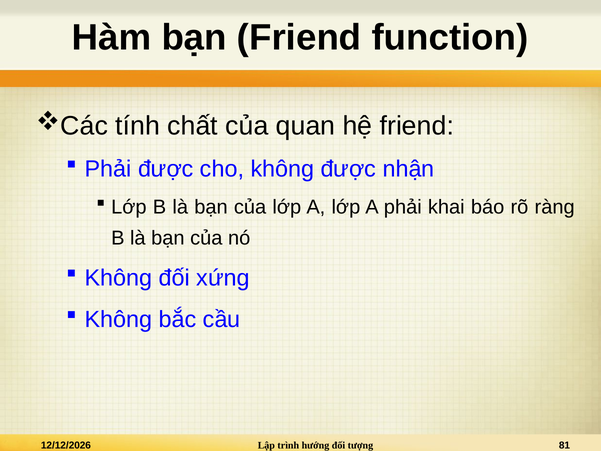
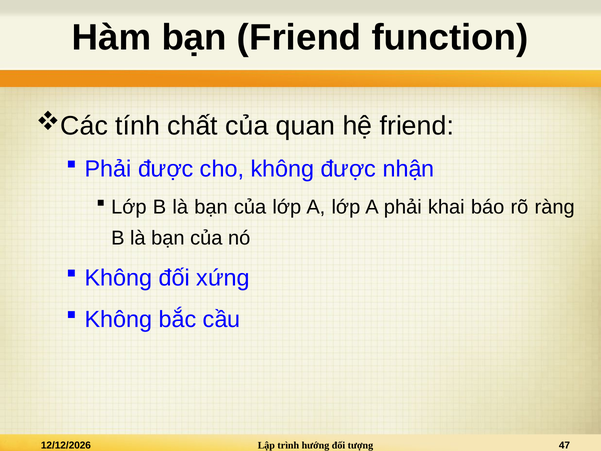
81: 81 -> 47 (564, 445)
